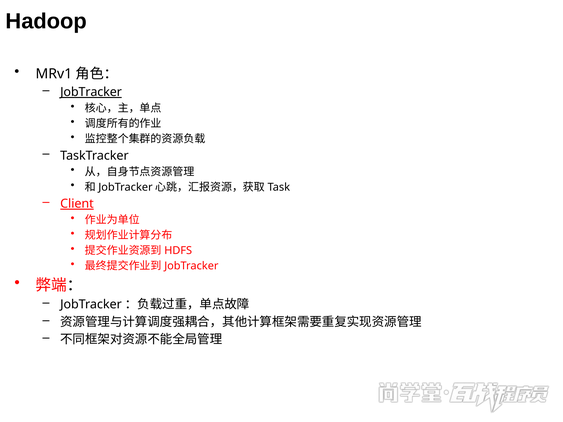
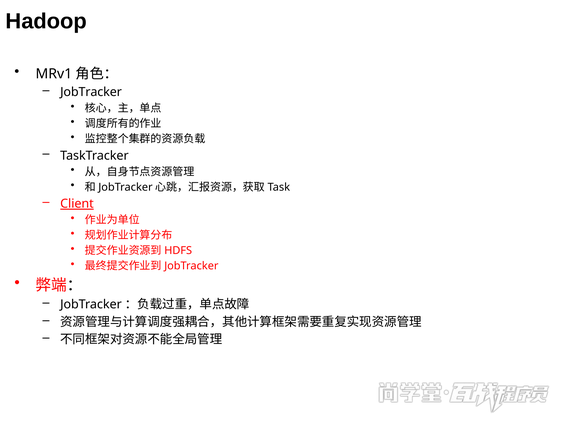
JobTracker underline: present -> none (91, 92)
